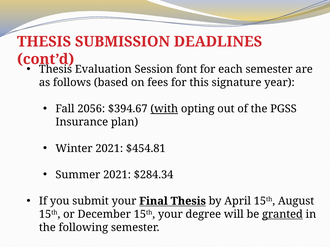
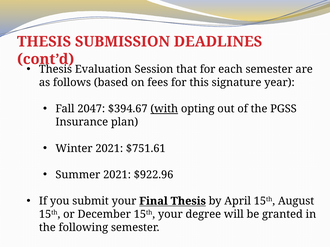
font: font -> that (187, 69)
2056: 2056 -> 2047 (91, 109)
$454.81: $454.81 -> $751.61 (146, 149)
$284.34: $284.34 -> $922.96 (154, 175)
granted underline: present -> none (282, 215)
